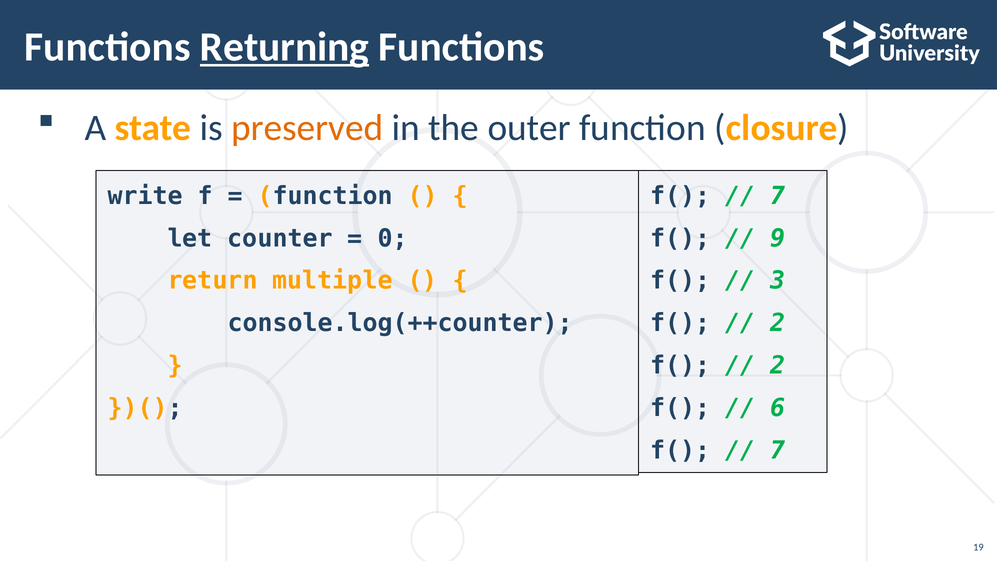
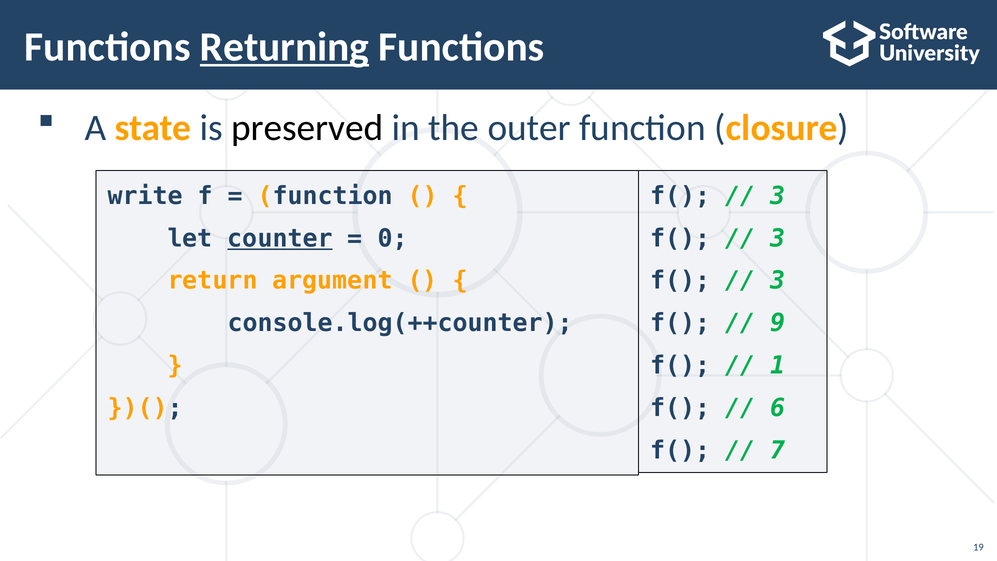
preserved colour: orange -> black (307, 128)
7: 7 -> 3 (778, 196)
counter underline: none -> present (280, 238)
9: 9 -> 3 (778, 238)
multiple: multiple -> argument (332, 281)
2: 2 -> 9 (778, 323)
2: 2 -> 1 (778, 365)
